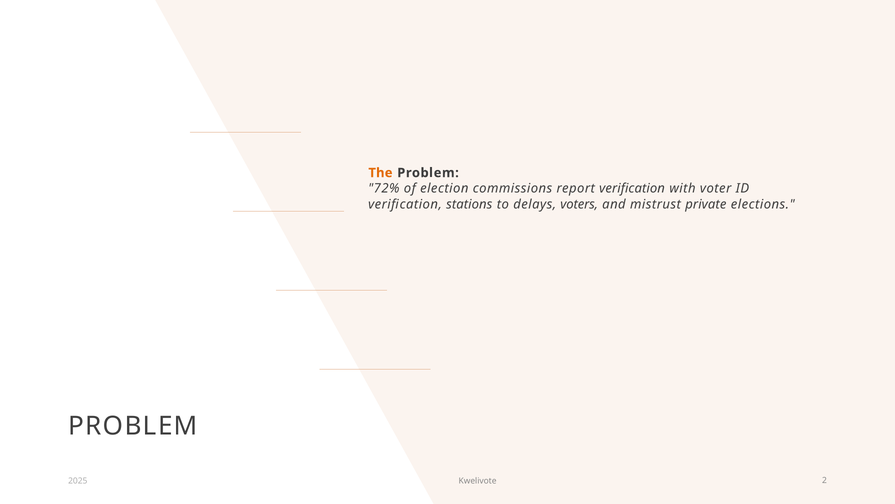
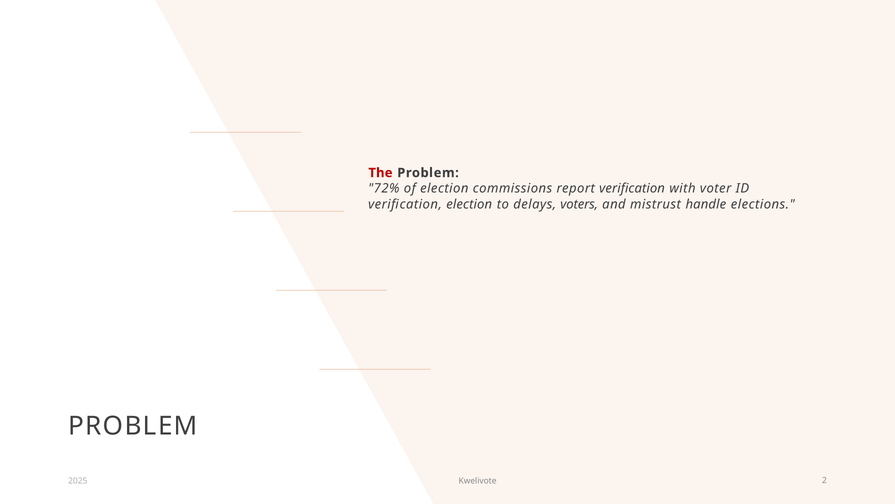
The colour: orange -> red (380, 173)
verification stations: stations -> election (469, 204)
private: private -> handle (706, 204)
